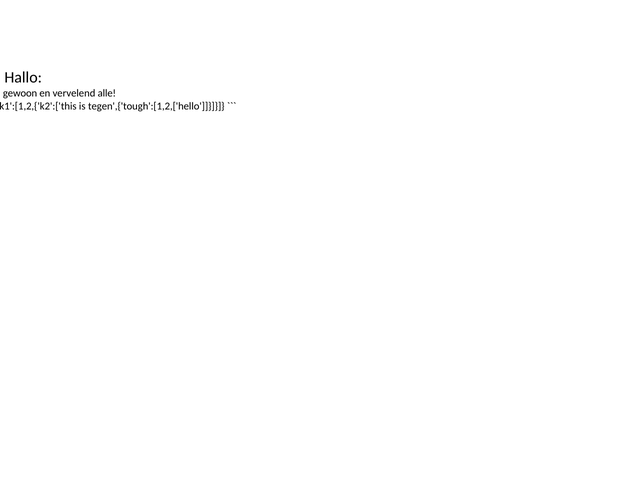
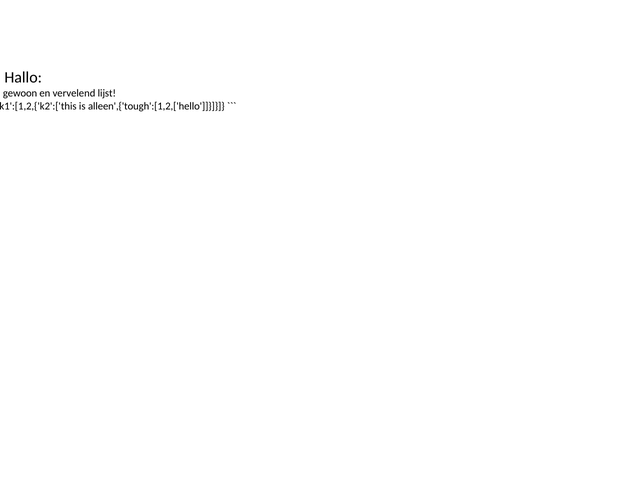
alle: alle -> lijst (107, 93)
tegen',{'tough':[1,2,['hello: tegen',{'tough':[1,2,['hello -> alleen',{'tough':[1,2,['hello (156, 106)
